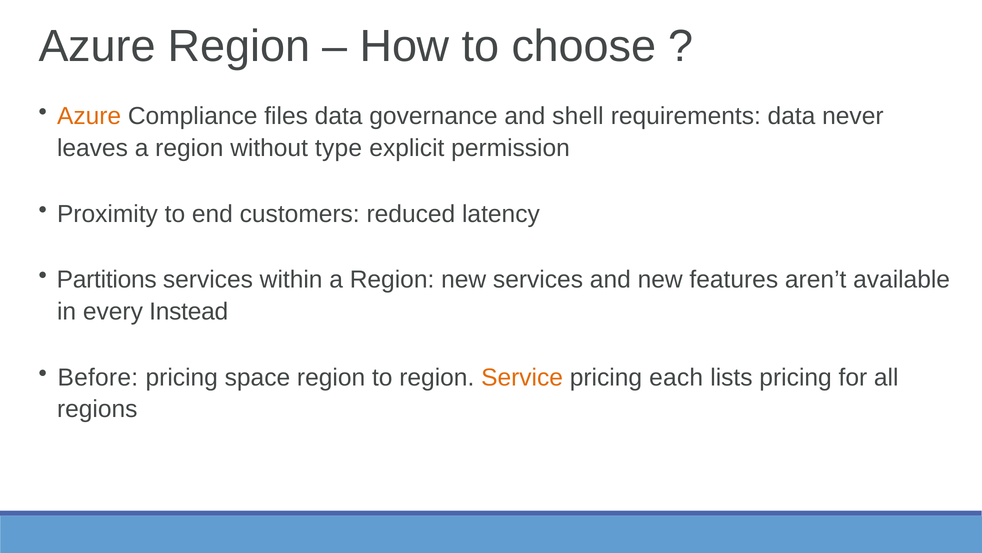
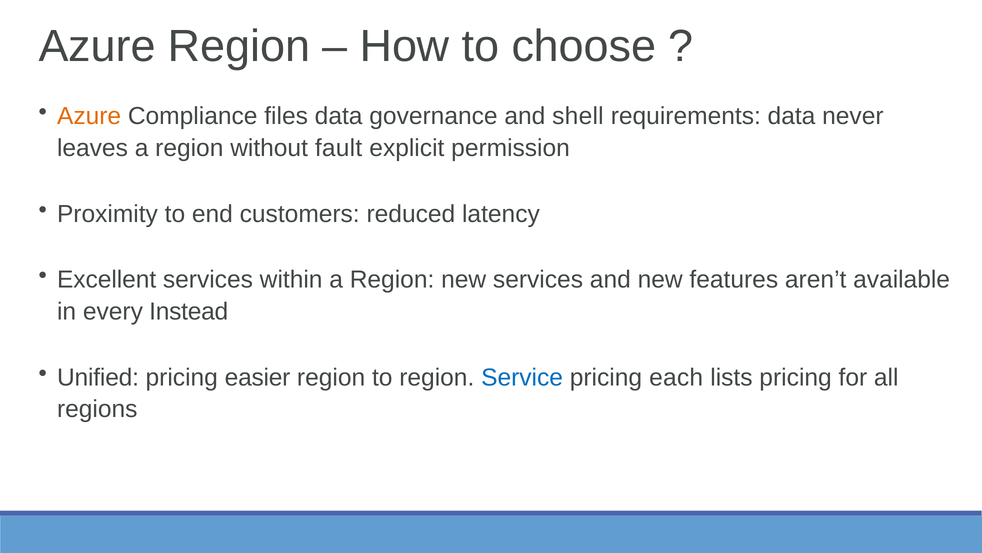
type: type -> fault (339, 148)
Partitions: Partitions -> Excellent (107, 279)
Before: Before -> Unified (98, 377)
space: space -> easier (258, 377)
Service colour: orange -> blue (522, 377)
